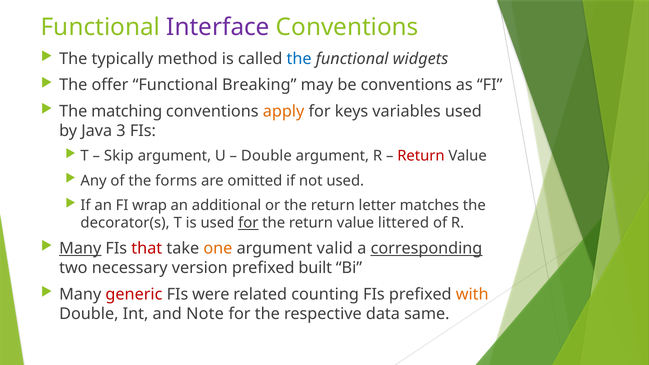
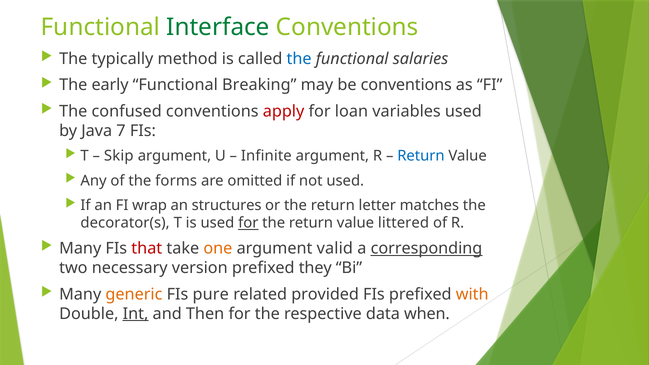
Interface colour: purple -> green (218, 27)
widgets: widgets -> salaries (421, 59)
offer: offer -> early (110, 85)
matching: matching -> confused (127, 111)
apply colour: orange -> red (284, 111)
keys: keys -> loan (351, 111)
3: 3 -> 7 (121, 131)
Double: Double -> Infinite (266, 156)
Return colour: red -> blue (421, 156)
additional: additional -> structures (227, 205)
Many underline: present -> none (80, 249)
built: built -> they (315, 268)
generic colour: red -> orange (134, 294)
were: were -> pure (211, 294)
counting: counting -> provided (325, 294)
Int underline: none -> present (136, 314)
Note: Note -> Then (205, 314)
same: same -> when (427, 314)
